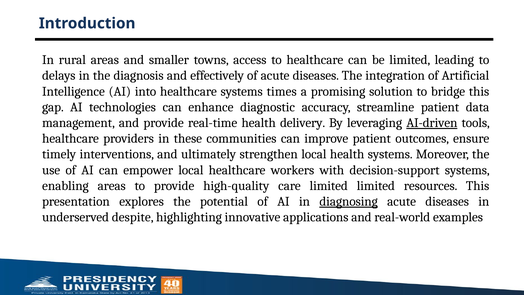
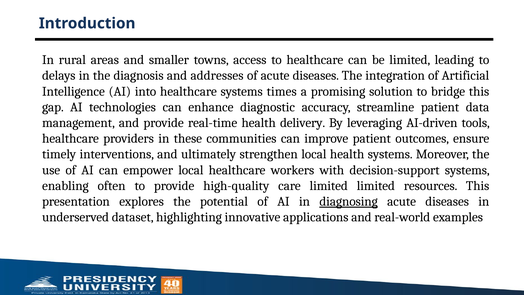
effectively: effectively -> addresses (217, 76)
AI-driven underline: present -> none (432, 123)
enabling areas: areas -> often (112, 186)
despite: despite -> dataset (133, 217)
